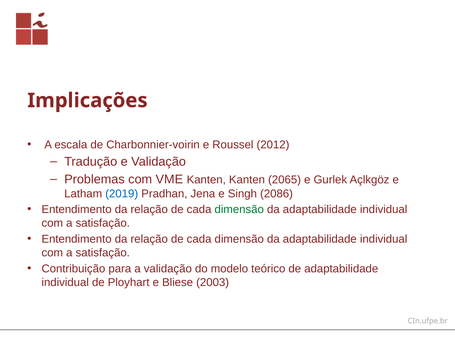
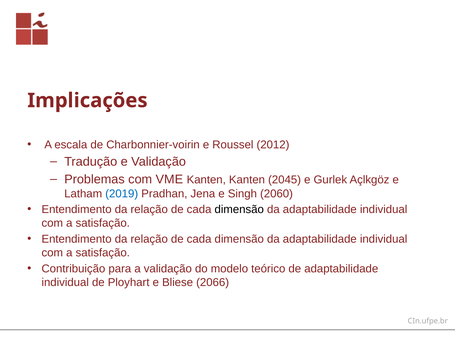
2065: 2065 -> 2045 (285, 180)
2086: 2086 -> 2060 (277, 194)
dimensão colour: green -> black (239, 210)
2003: 2003 -> 2066 (213, 282)
